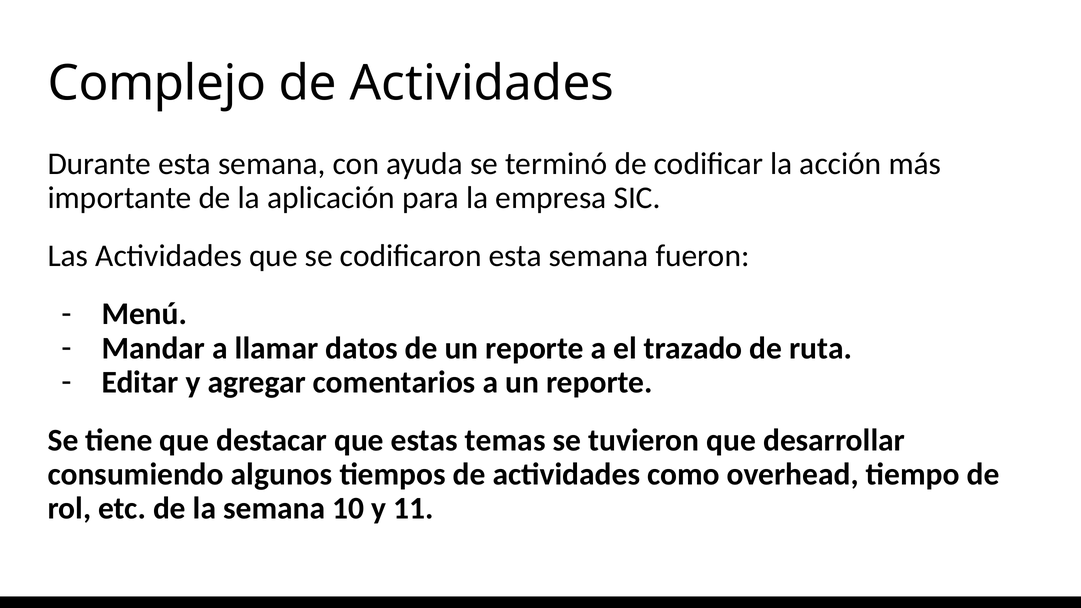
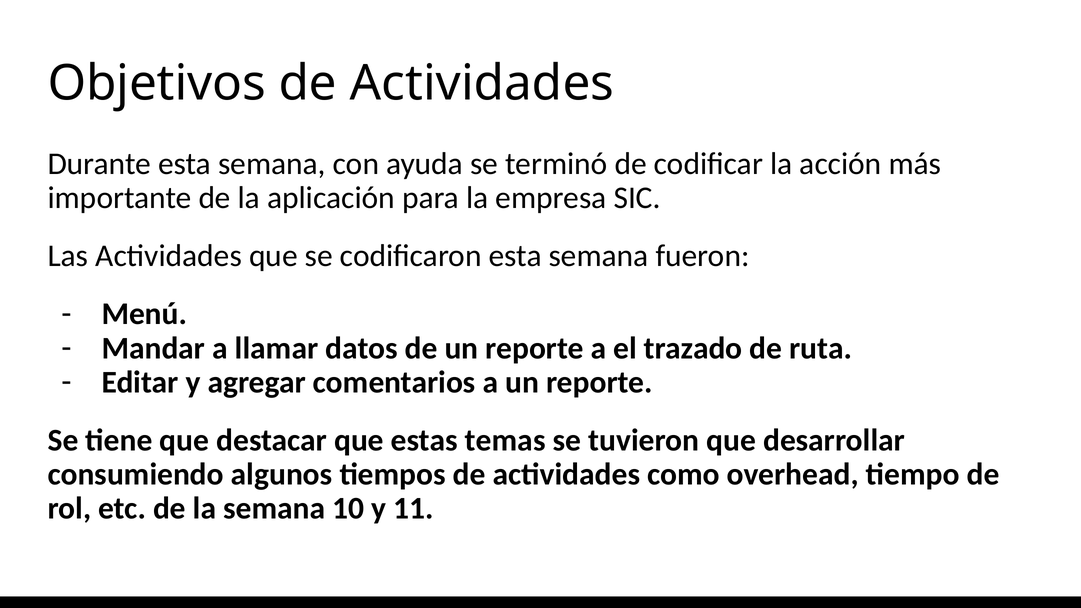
Complejo: Complejo -> Objetivos (157, 84)
